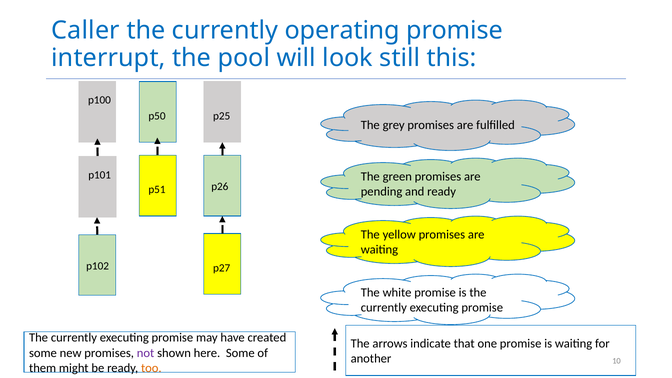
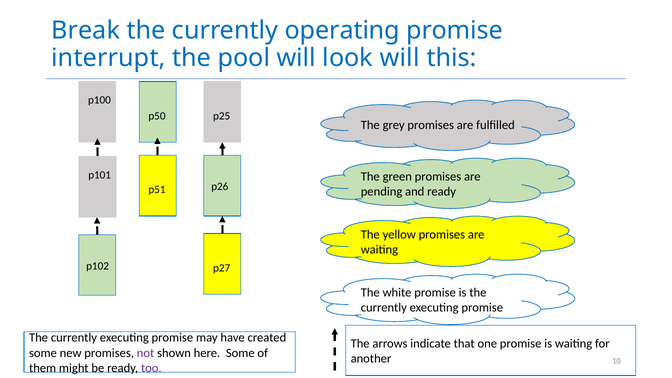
Caller: Caller -> Break (86, 31)
look still: still -> will (400, 58)
too colour: orange -> purple (151, 368)
